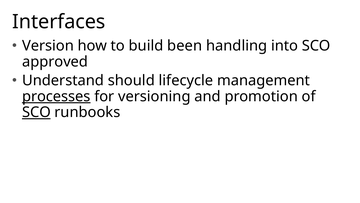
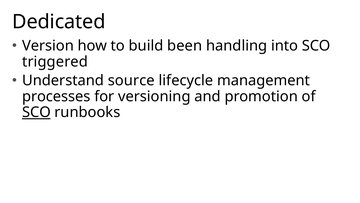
Interfaces: Interfaces -> Dedicated (59, 22)
approved: approved -> triggered (55, 61)
should: should -> source (131, 80)
processes underline: present -> none (56, 96)
